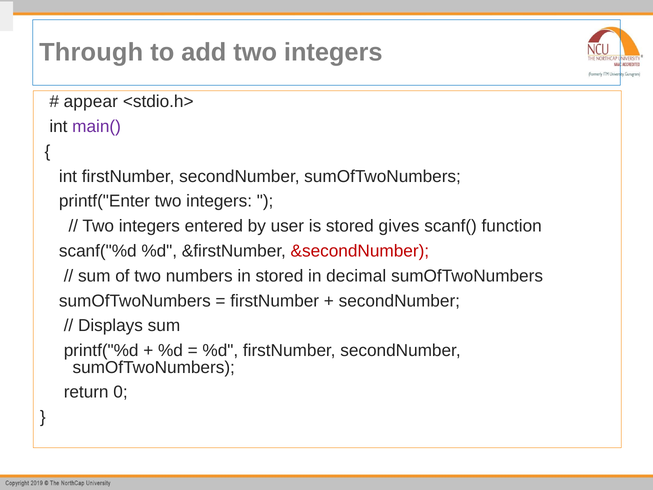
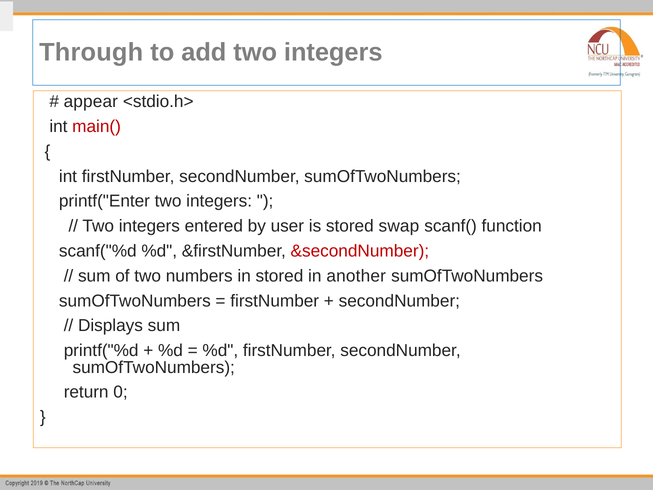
main( colour: purple -> red (97, 126)
gives: gives -> swap (399, 226)
decimal: decimal -> another (356, 276)
